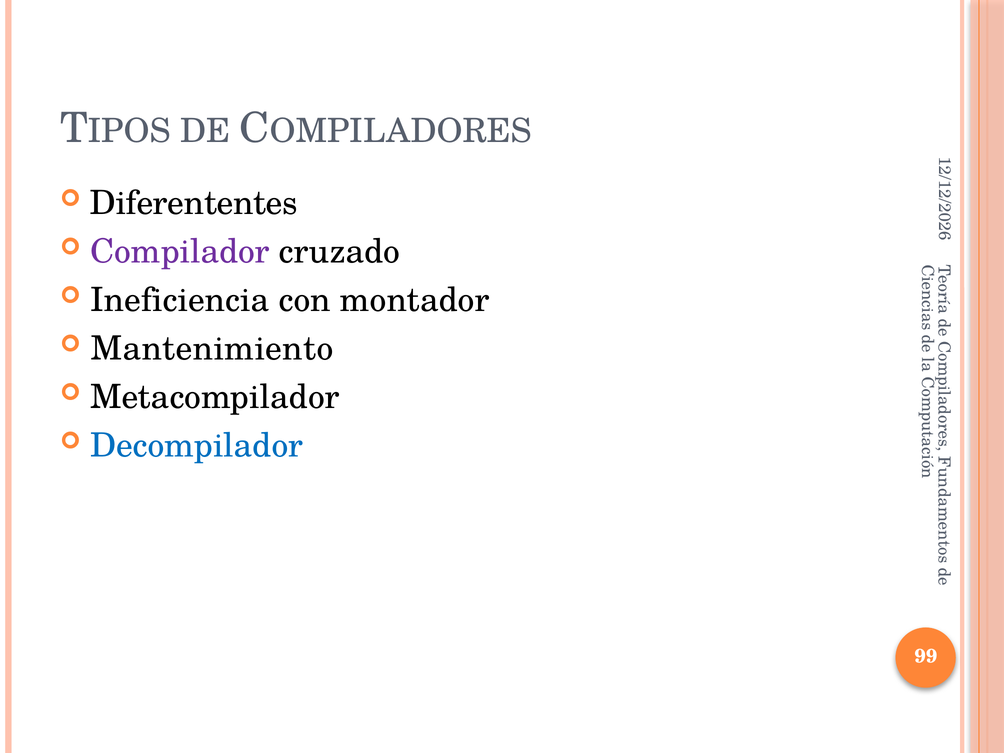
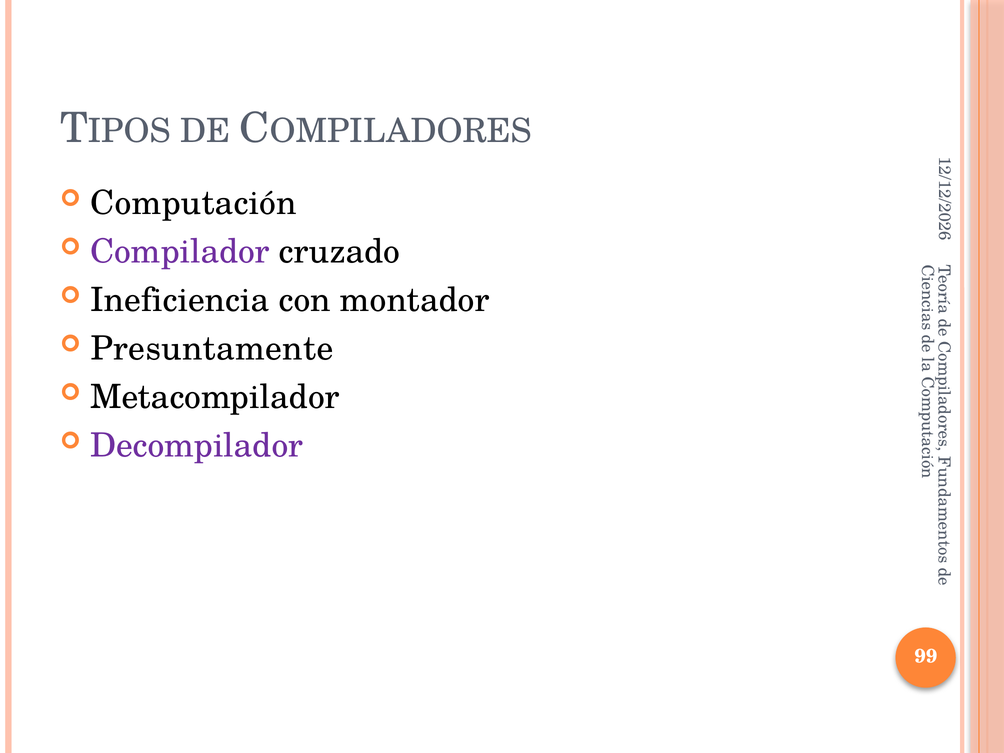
Diferententes: Diferententes -> Computación (194, 203)
Mantenimiento: Mantenimiento -> Presuntamente (212, 349)
Decompilador colour: blue -> purple (197, 446)
